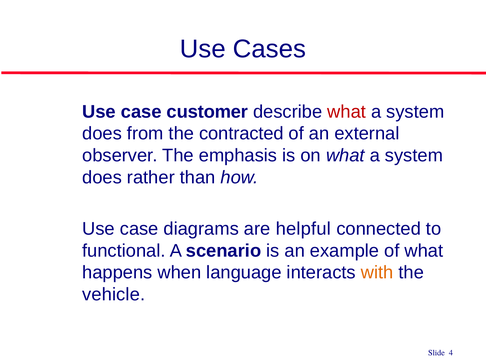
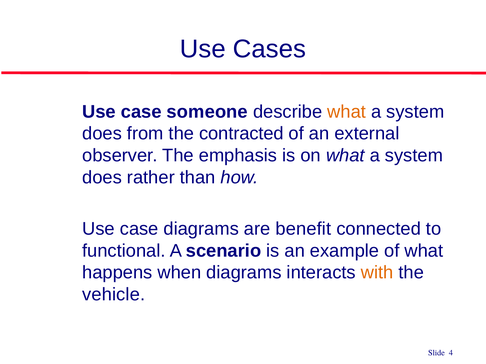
customer: customer -> someone (207, 112)
what colour: red -> orange (347, 112)
helpful: helpful -> benefit (303, 229)
when language: language -> diagrams (244, 273)
